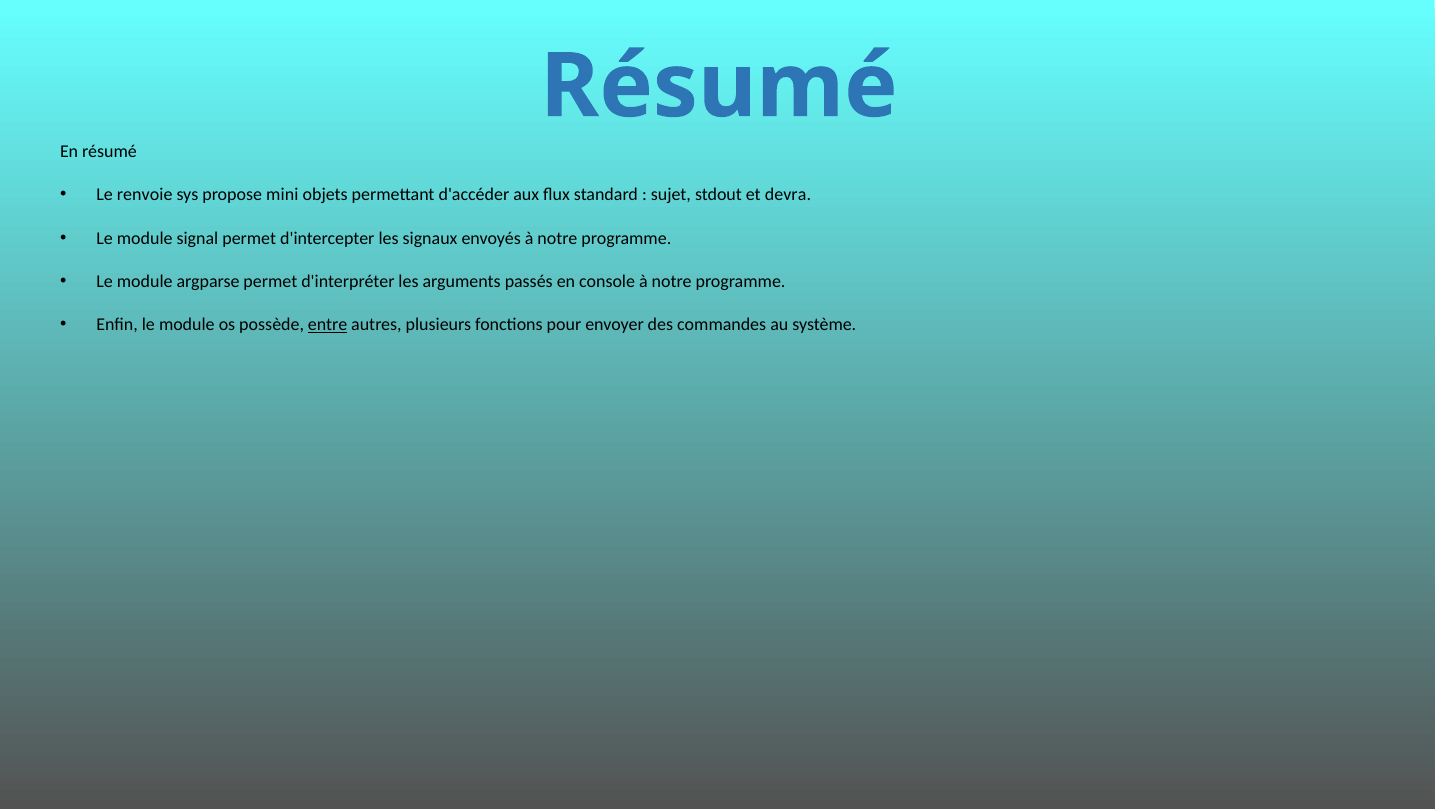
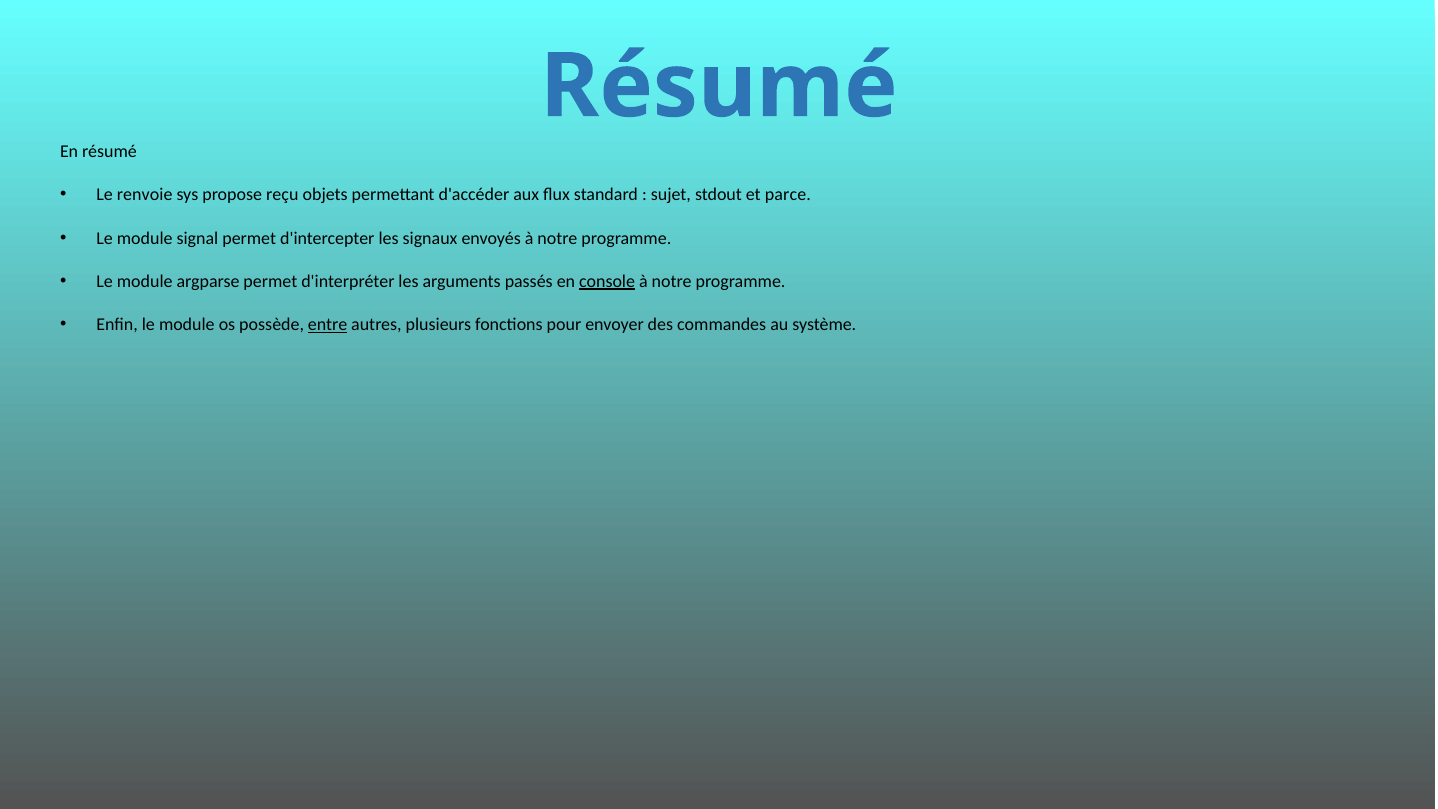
mini: mini -> reçu (282, 195)
devra: devra -> parce (788, 195)
console underline: none -> present (607, 281)
